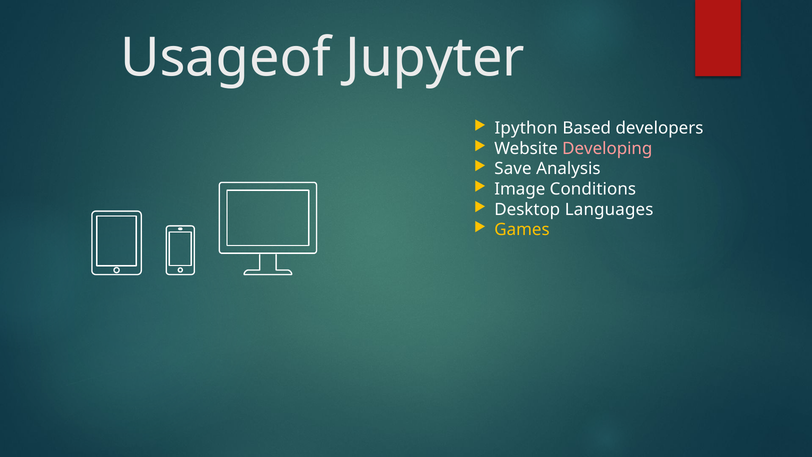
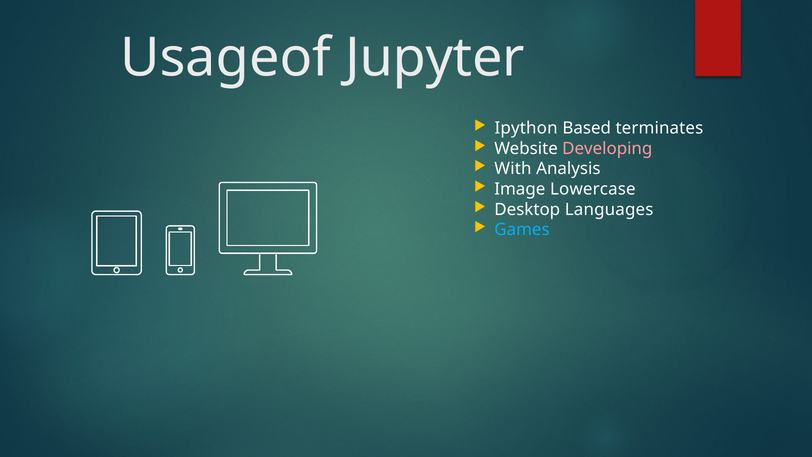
developers: developers -> terminates (659, 128)
Save: Save -> With (513, 169)
Conditions: Conditions -> Lowercase (593, 189)
Games colour: yellow -> light blue (522, 230)
